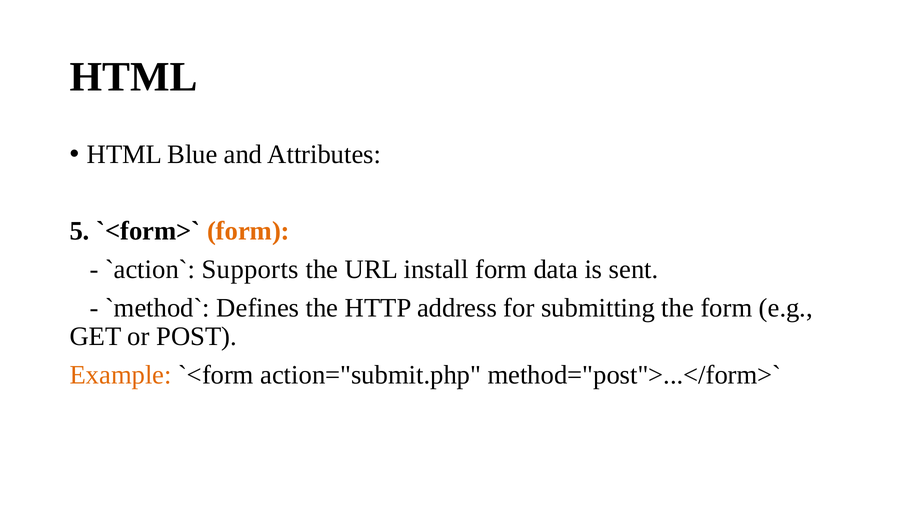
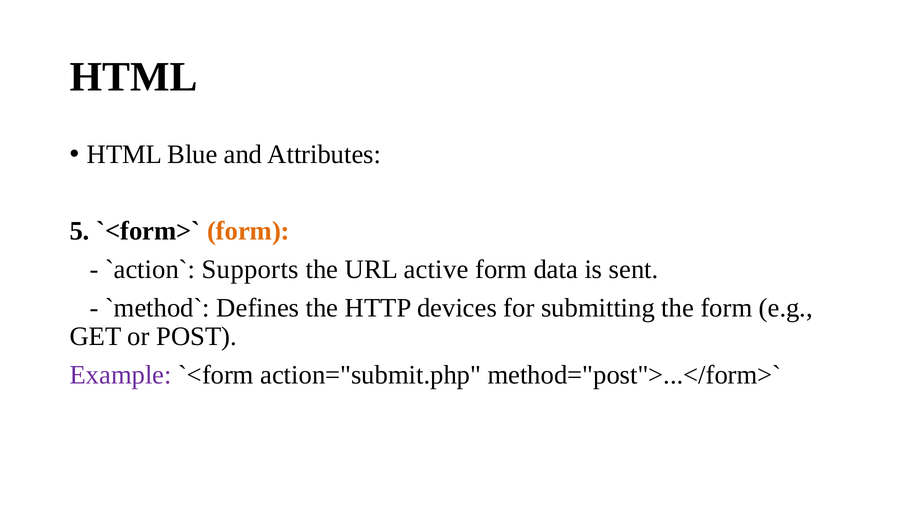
install: install -> active (436, 270)
address: address -> devices (457, 308)
Example colour: orange -> purple (121, 375)
